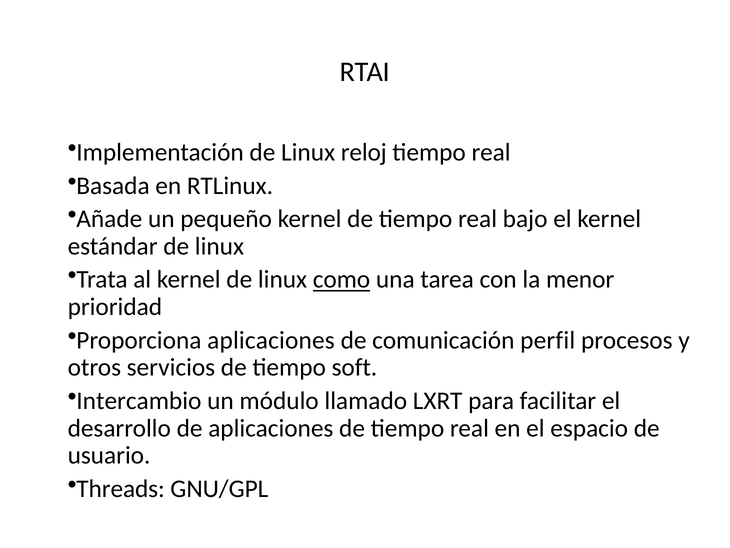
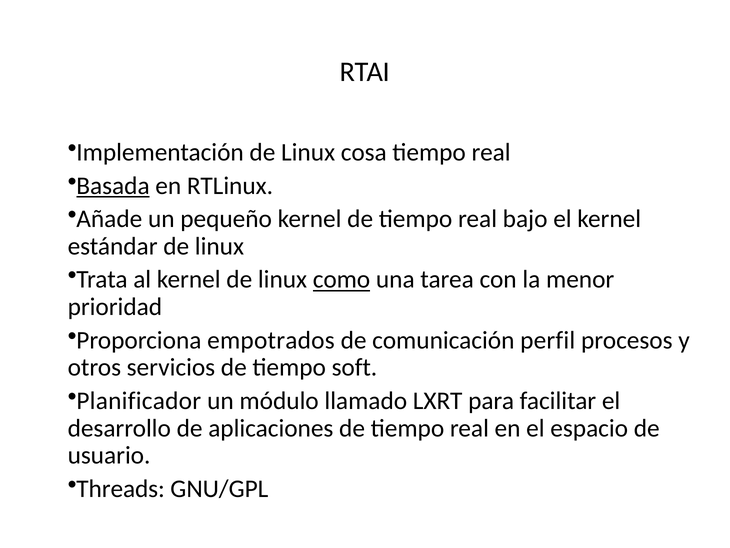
reloj: reloj -> cosa (364, 152)
Basada underline: none -> present (113, 186)
Proporciona aplicaciones: aplicaciones -> empotrados (271, 340)
Intercambio: Intercambio -> Planificador (139, 400)
